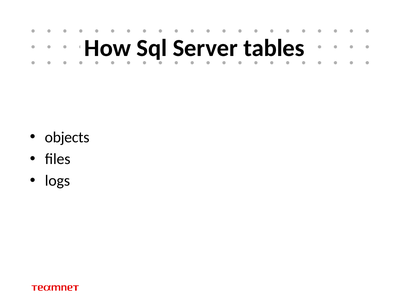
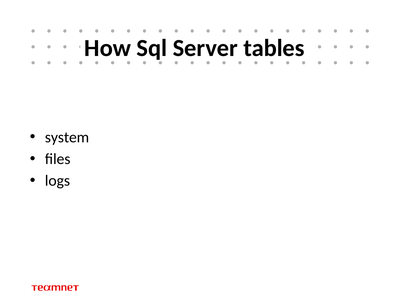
objects: objects -> system (67, 137)
